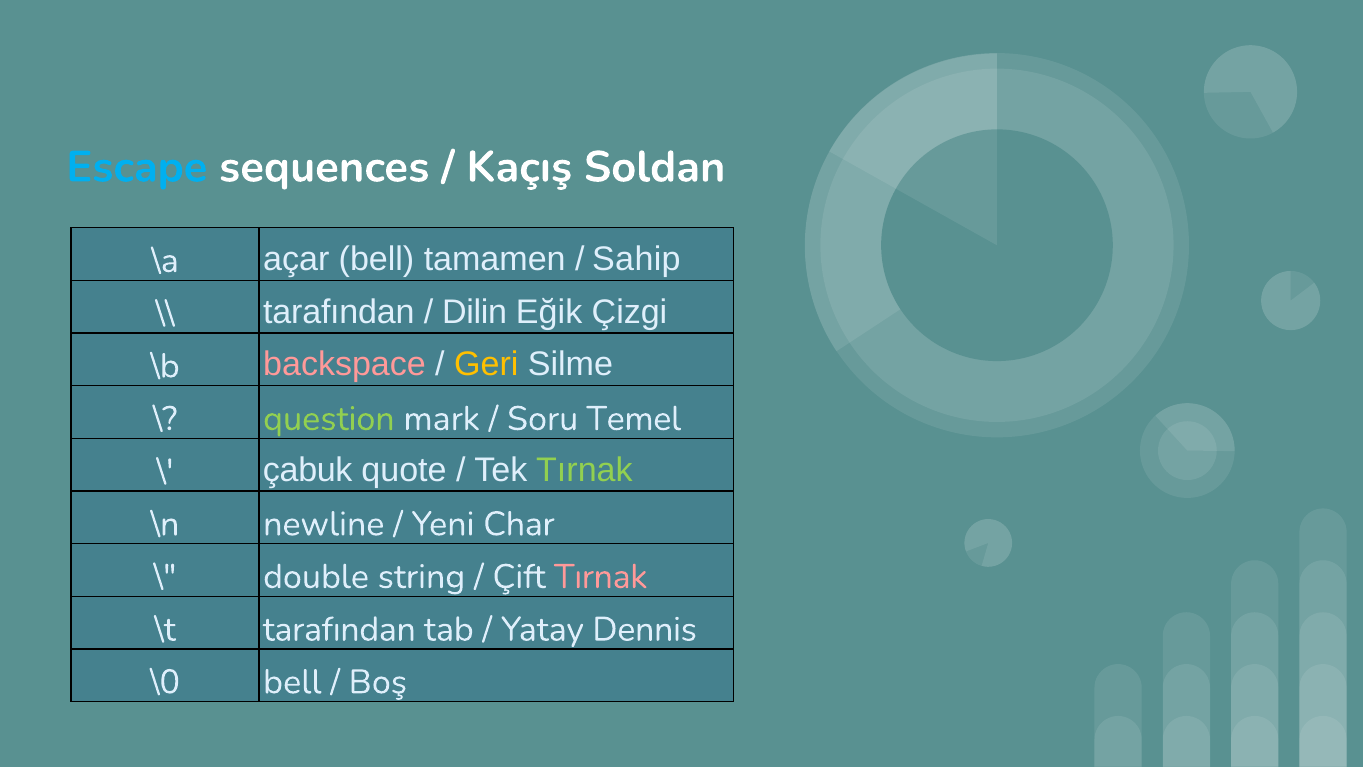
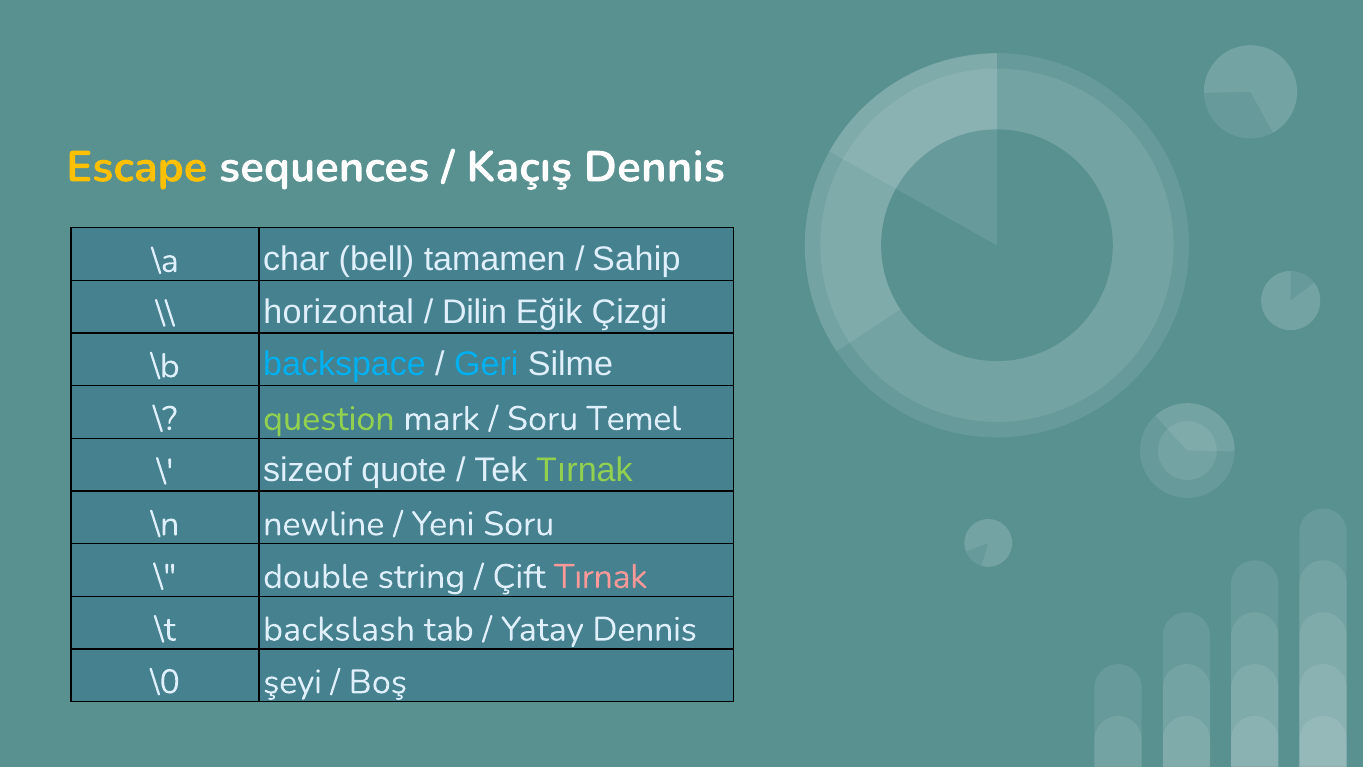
Escape colour: light blue -> yellow (137, 167)
Kaçış Soldan: Soldan -> Dennis (654, 167)
açar: açar -> char (296, 259)
tarafından: tarafından -> horizontal (339, 312)
backspace colour: pink -> light blue (345, 364)
Geri colour: yellow -> light blue (486, 364)
çabuk: çabuk -> sizeof (308, 470)
Yeni Char: Char -> Soru (519, 524)
\t tarafından: tarafından -> backslash (339, 629)
\0 bell: bell -> şeyi (293, 682)
